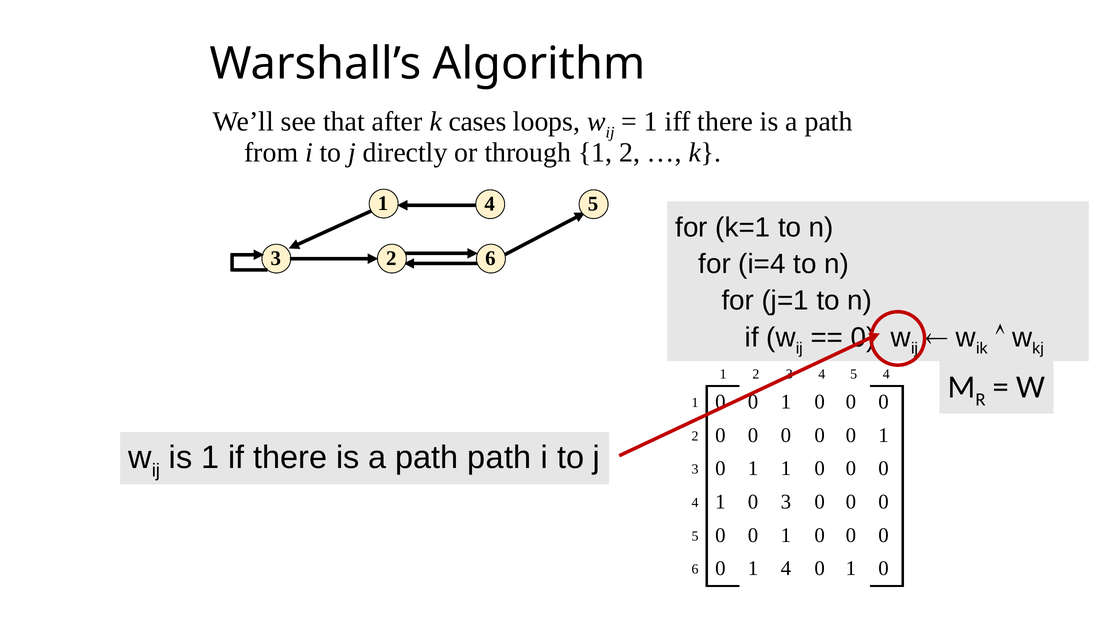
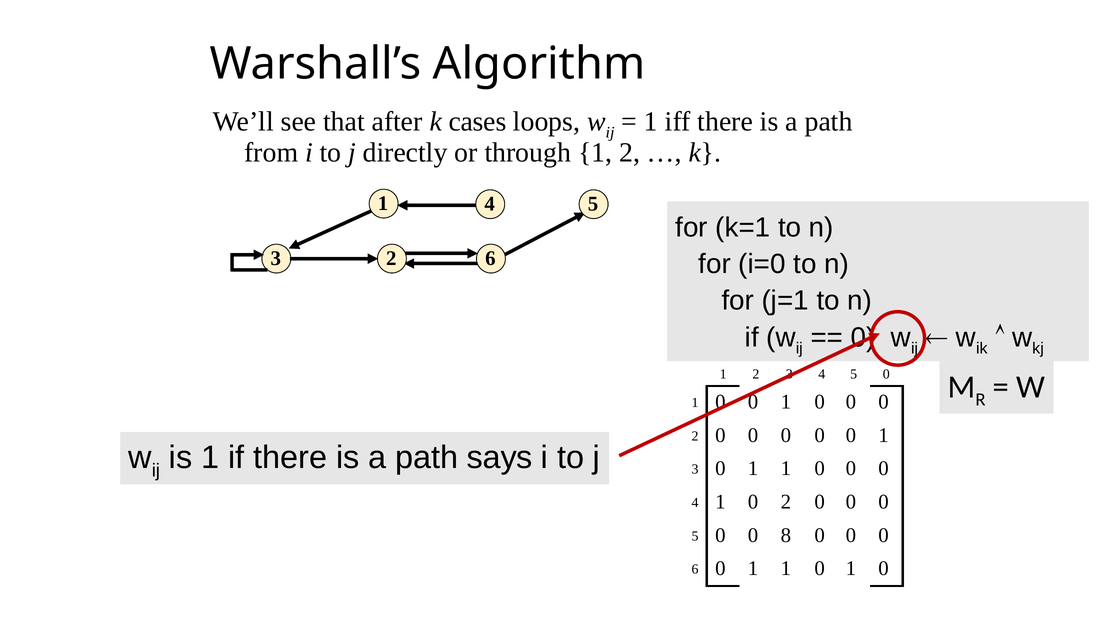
i=4: i=4 -> i=0 (762, 264)
4: 4 -> 0 (886, 375)
path path: path -> says (500, 458)
1 0 3: 3 -> 2 (786, 502)
5 0 0 1: 1 -> 8 (786, 536)
6 0 1 4: 4 -> 1 (786, 569)
